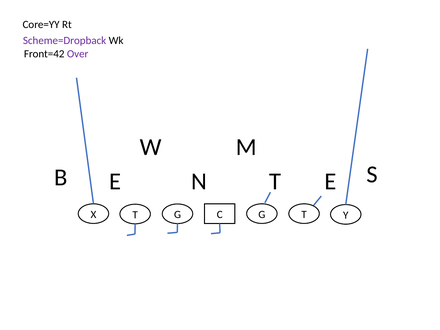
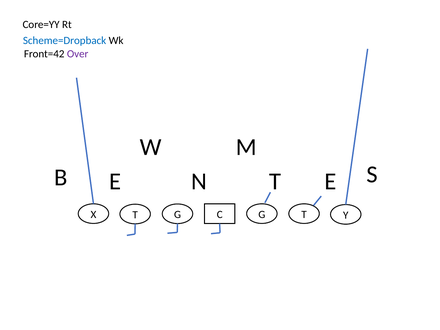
Scheme=Dropback colour: purple -> blue (65, 41)
